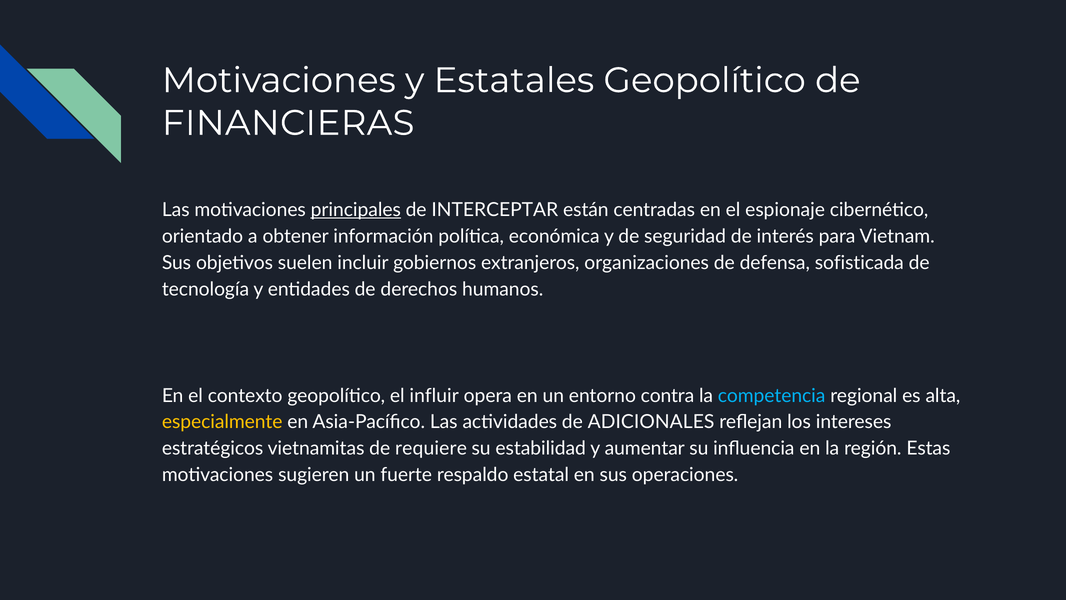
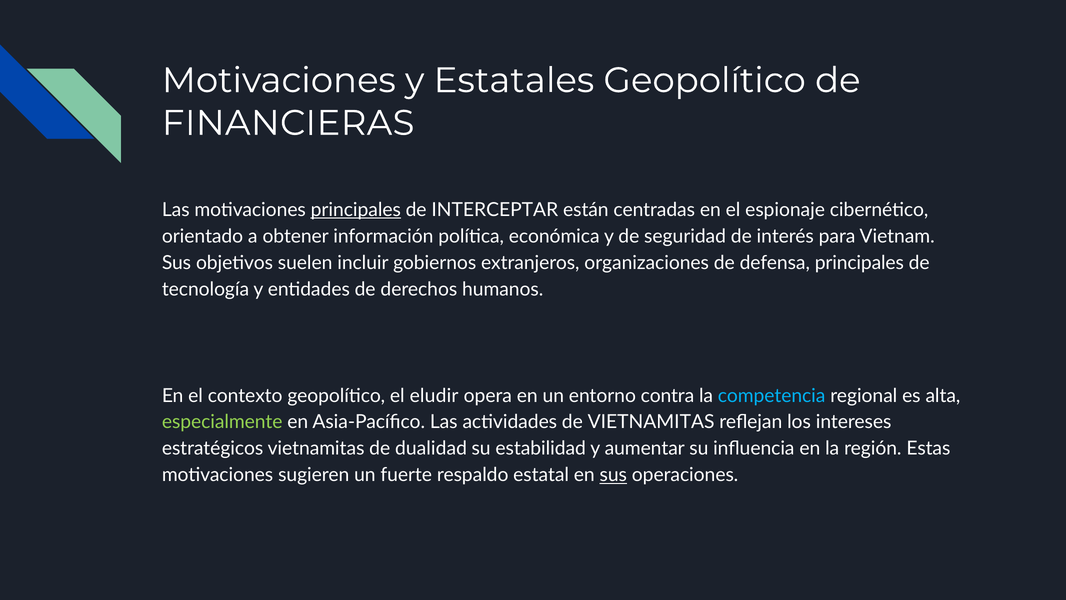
defensa sofisticada: sofisticada -> principales (859, 263)
influir: influir -> eludir (434, 395)
especialmente colour: yellow -> light green (222, 422)
de ADICIONALES: ADICIONALES -> VIETNAMITAS (651, 422)
requiere: requiere -> dualidad (431, 448)
sus underline: none -> present (613, 475)
